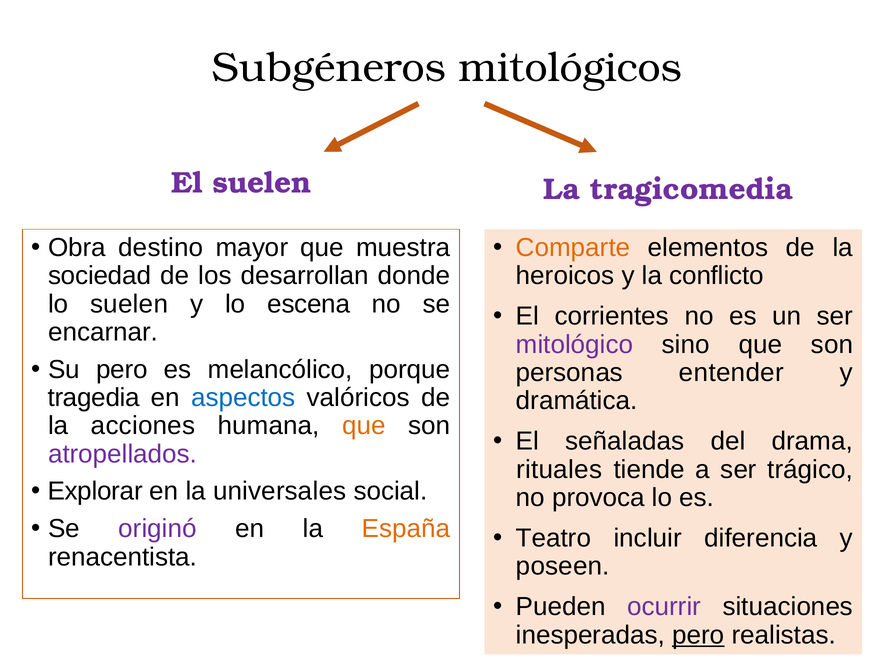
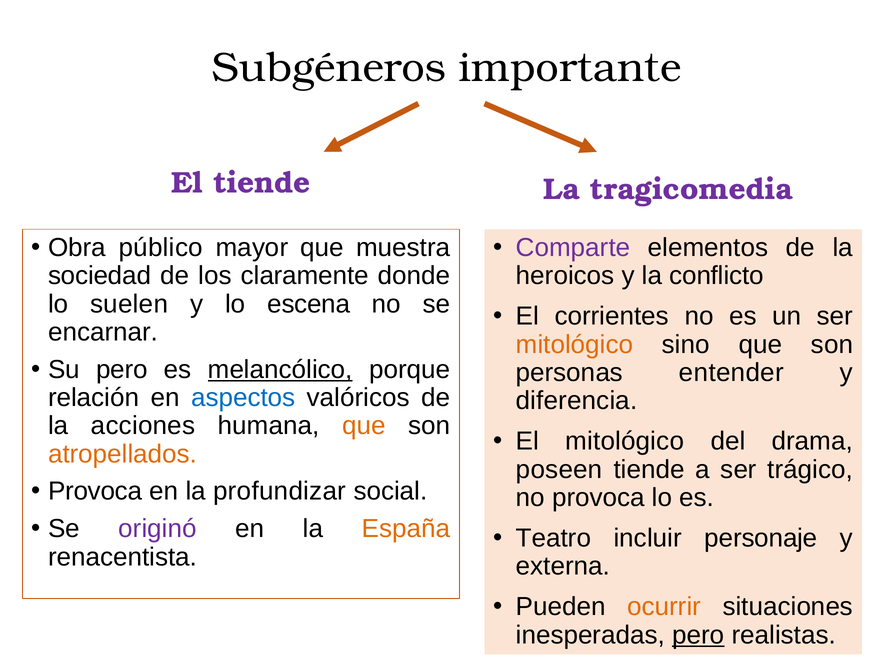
mitológicos: mitológicos -> importante (570, 68)
El suelen: suelen -> tiende (262, 183)
destino: destino -> público (161, 248)
Comparte colour: orange -> purple (573, 248)
desarrollan: desarrollan -> claramente (305, 276)
mitológico colour: purple -> orange (574, 345)
melancólico underline: none -> present (280, 370)
tragedia: tragedia -> relación (94, 398)
dramática: dramática -> diferencia (577, 401)
El señaladas: señaladas -> mitológico (625, 442)
atropellados colour: purple -> orange (123, 454)
rituales: rituales -> poseen (559, 470)
Explorar: Explorar -> Provoca (95, 492)
universales: universales -> profundizar (280, 492)
diferencia: diferencia -> personaje (761, 539)
poseen: poseen -> externa (563, 567)
ocurrir colour: purple -> orange (664, 607)
